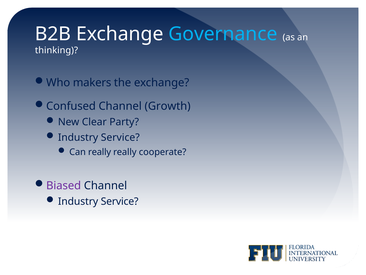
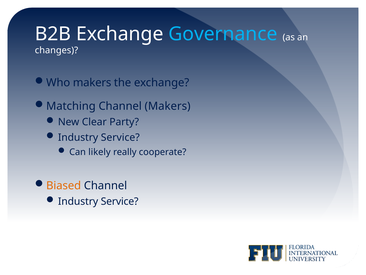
thinking: thinking -> changes (56, 50)
Confused: Confused -> Matching (71, 106)
Channel Growth: Growth -> Makers (168, 106)
Can really: really -> likely (99, 152)
Biased colour: purple -> orange (64, 185)
